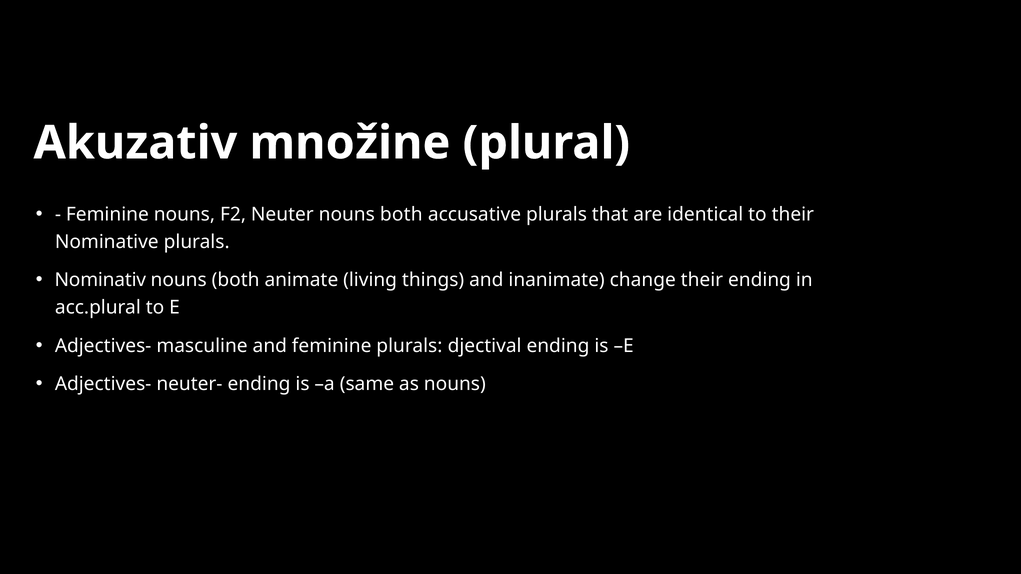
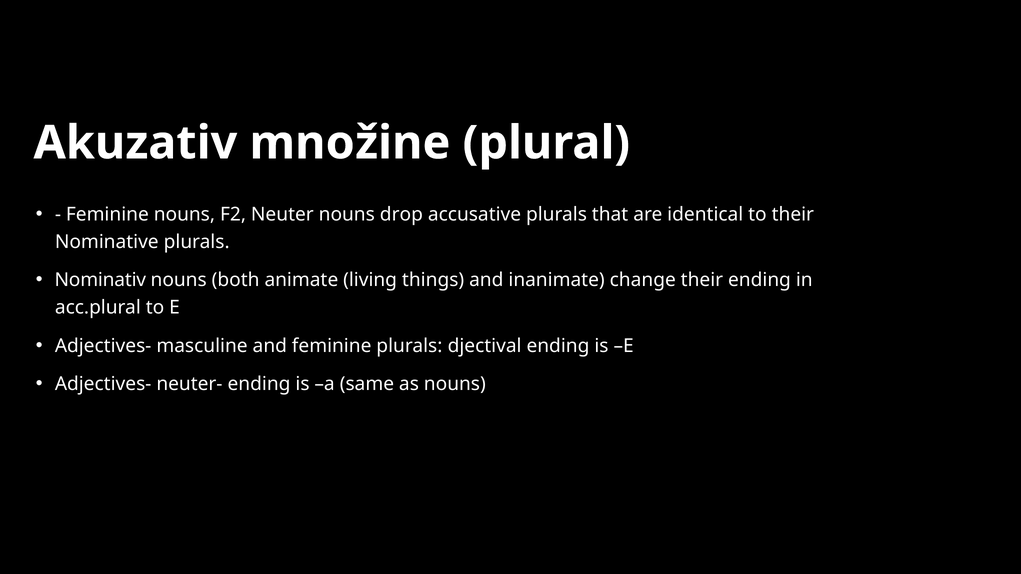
Neuter nouns both: both -> drop (401, 214)
